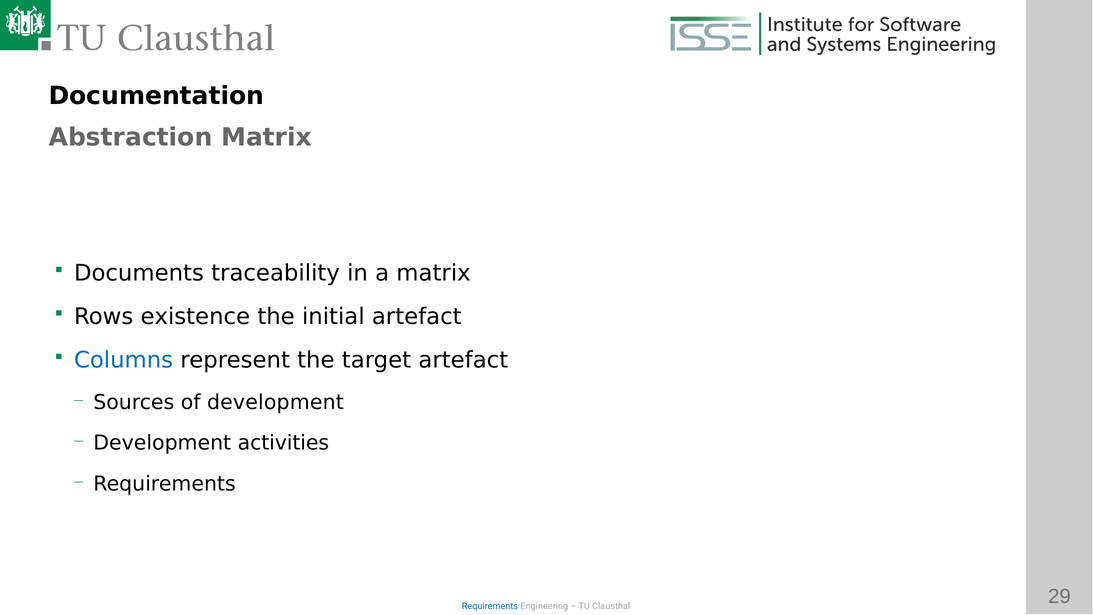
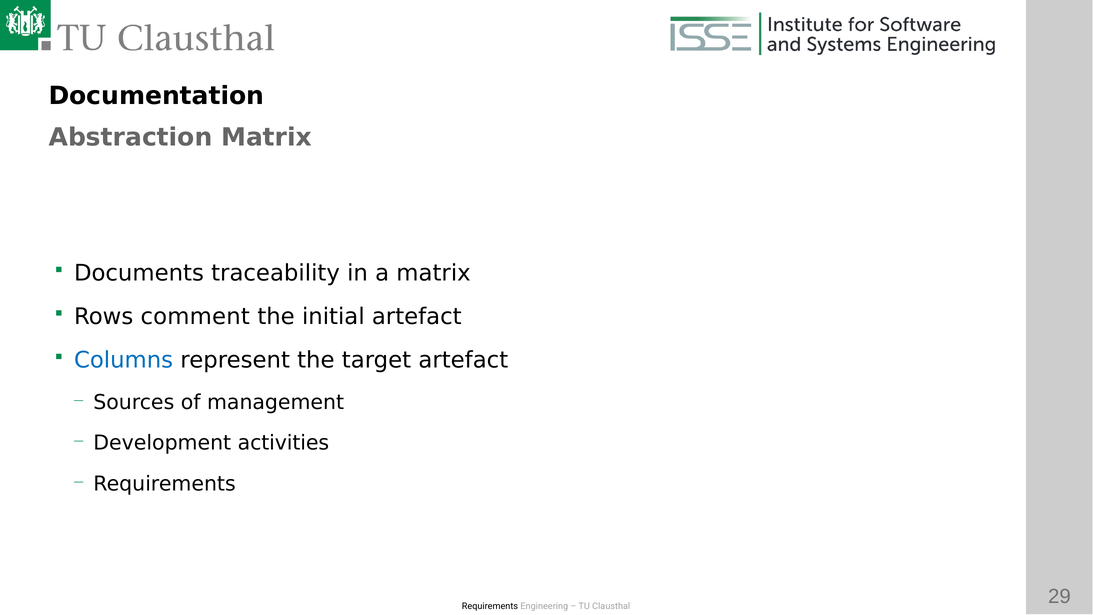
existence: existence -> comment (195, 317)
of development: development -> management (276, 402)
Requirements colour: blue -> black (490, 606)
